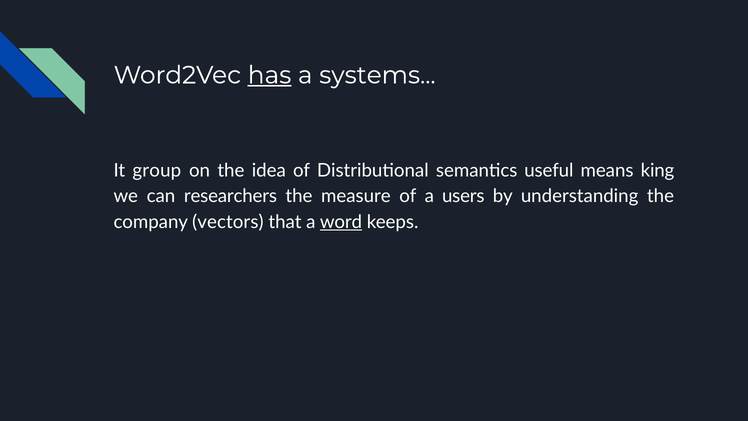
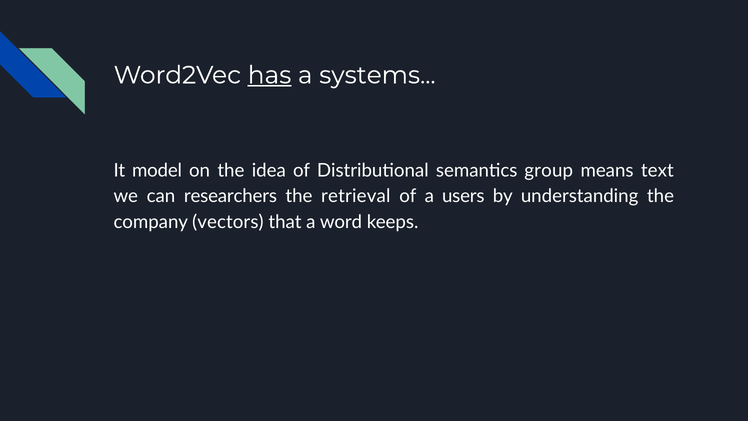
group: group -> model (157, 170)
useful: useful -> group (549, 170)
king: king -> text (657, 170)
measure: measure -> retrieval (356, 196)
word underline: present -> none (341, 222)
